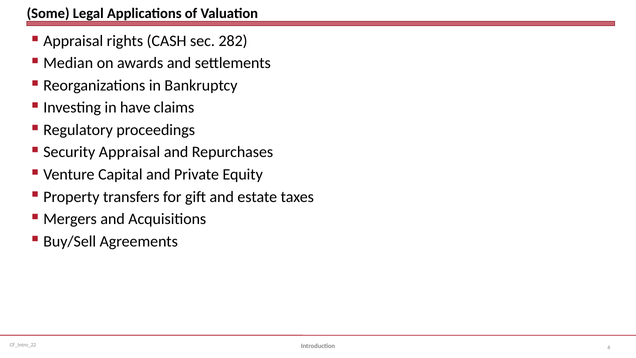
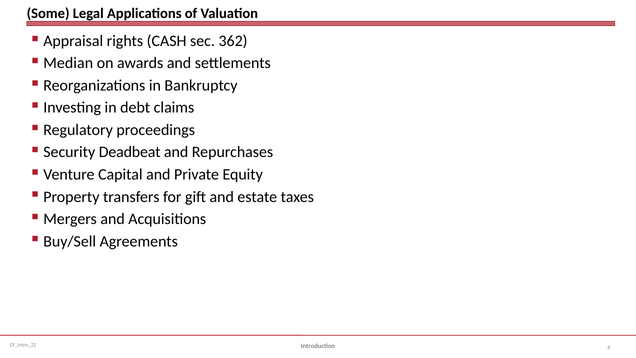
282: 282 -> 362 (233, 41)
have: have -> debt (135, 108)
Security Appraisal: Appraisal -> Deadbeat (130, 152)
